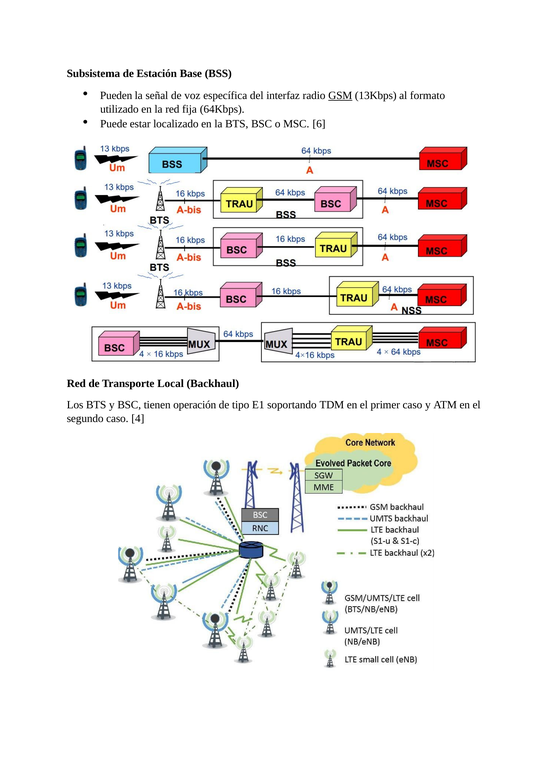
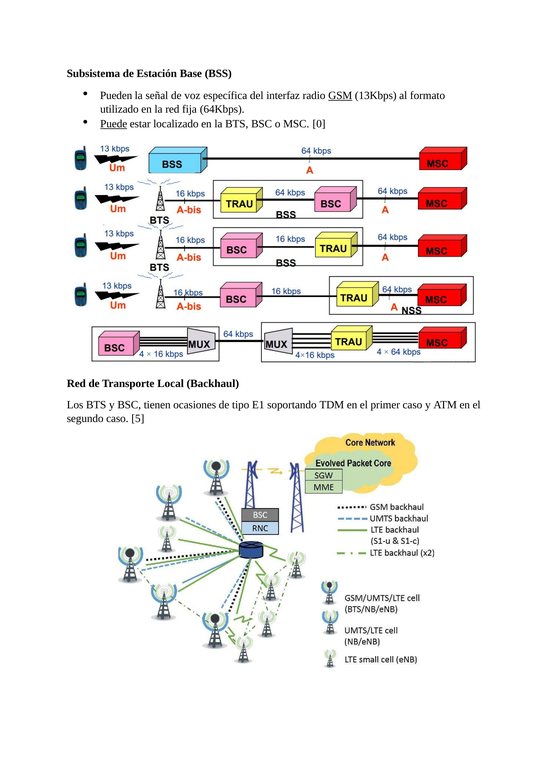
Puede underline: none -> present (114, 124)
6: 6 -> 0 (319, 124)
operación: operación -> ocasiones (195, 405)
4: 4 -> 5 (138, 419)
